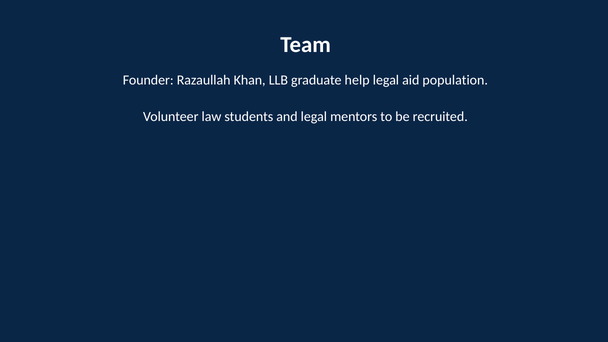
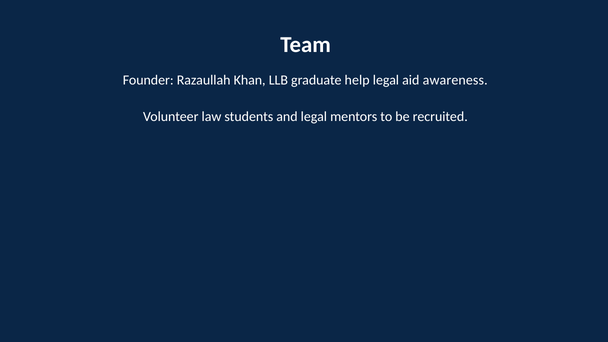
population: population -> awareness (455, 80)
